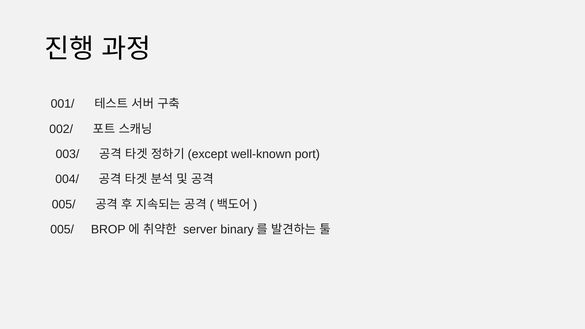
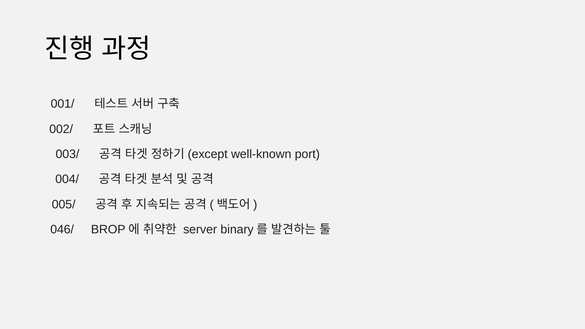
005/: 005/ -> 046/ (62, 230)
